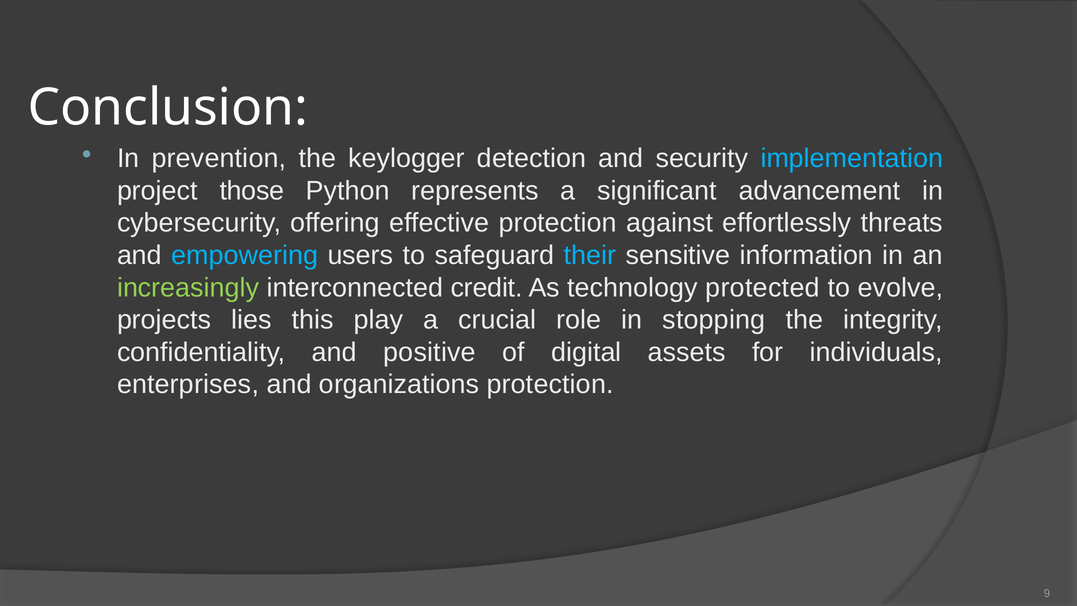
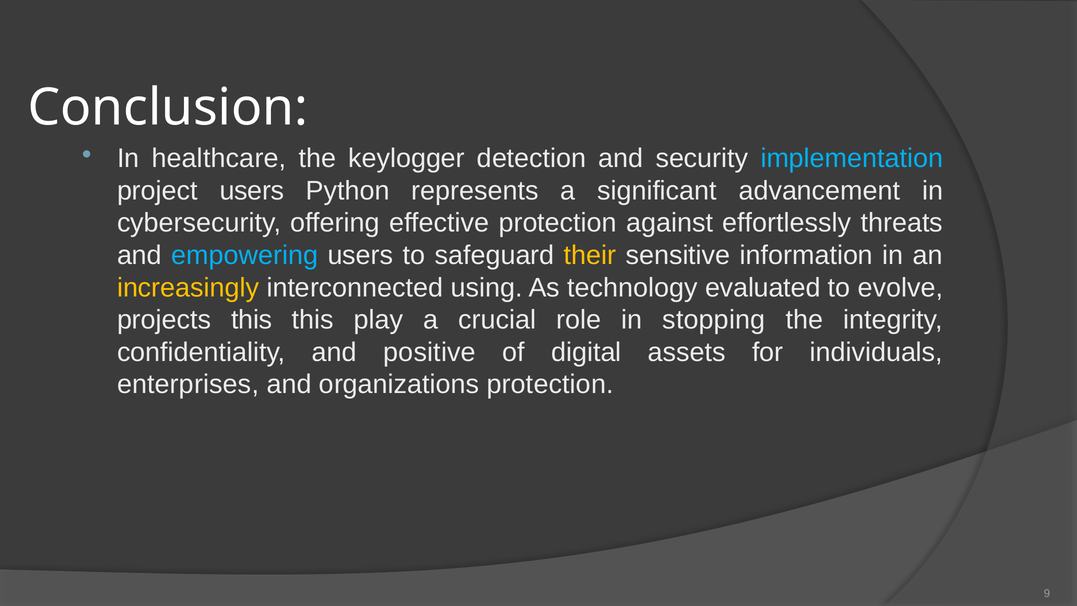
prevention: prevention -> healthcare (219, 158)
project those: those -> users (252, 191)
their colour: light blue -> yellow (590, 255)
increasingly colour: light green -> yellow (188, 288)
credit: credit -> using (487, 288)
protected: protected -> evaluated (763, 288)
projects lies: lies -> this (252, 320)
